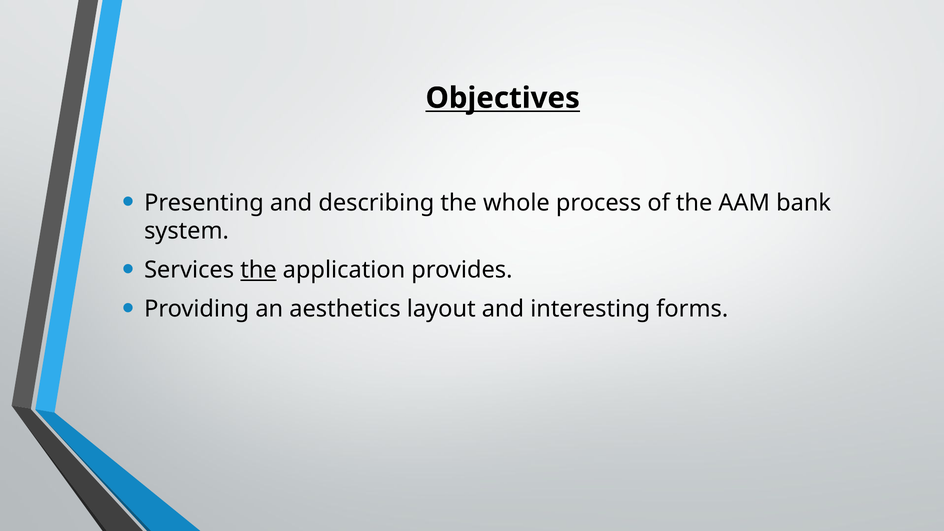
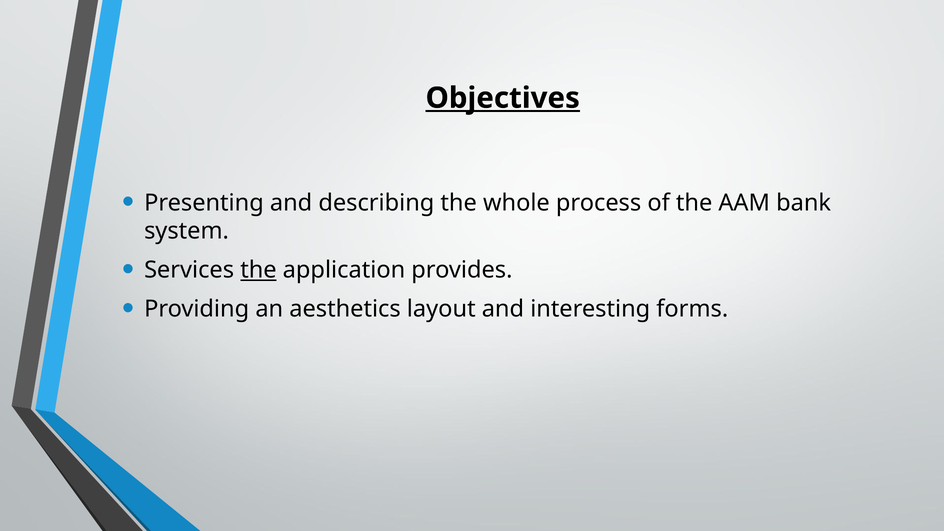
Objectives underline: none -> present (503, 98)
